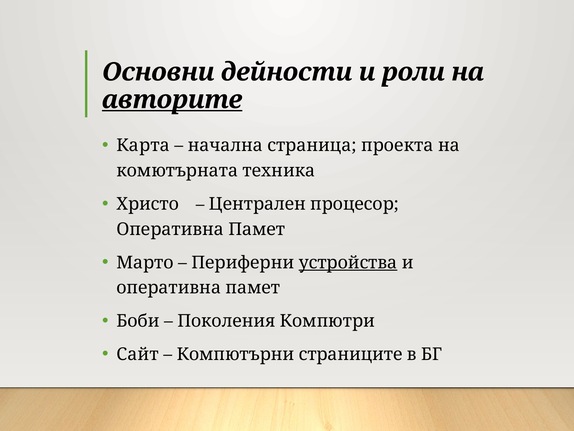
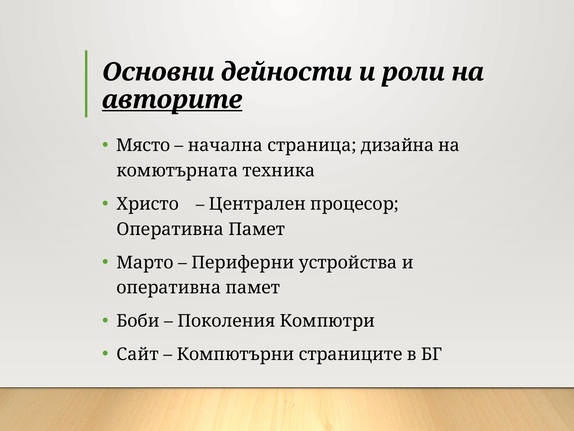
Карта: Карта -> Място (143, 145)
проекта: проекта -> дизайна (397, 145)
устройства underline: present -> none (348, 262)
